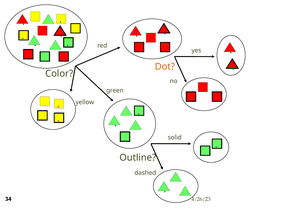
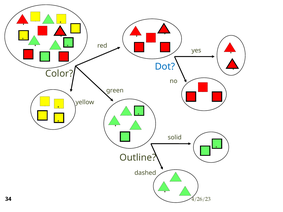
Dot colour: orange -> blue (165, 67)
